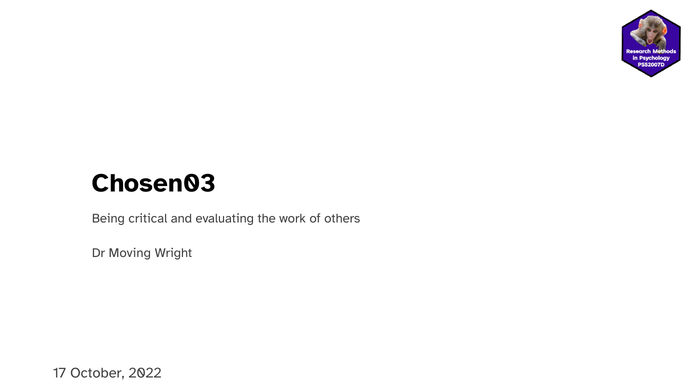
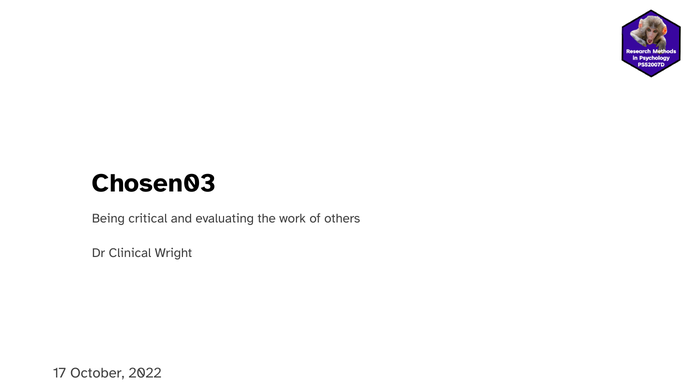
Moving: Moving -> Clinical (130, 253)
